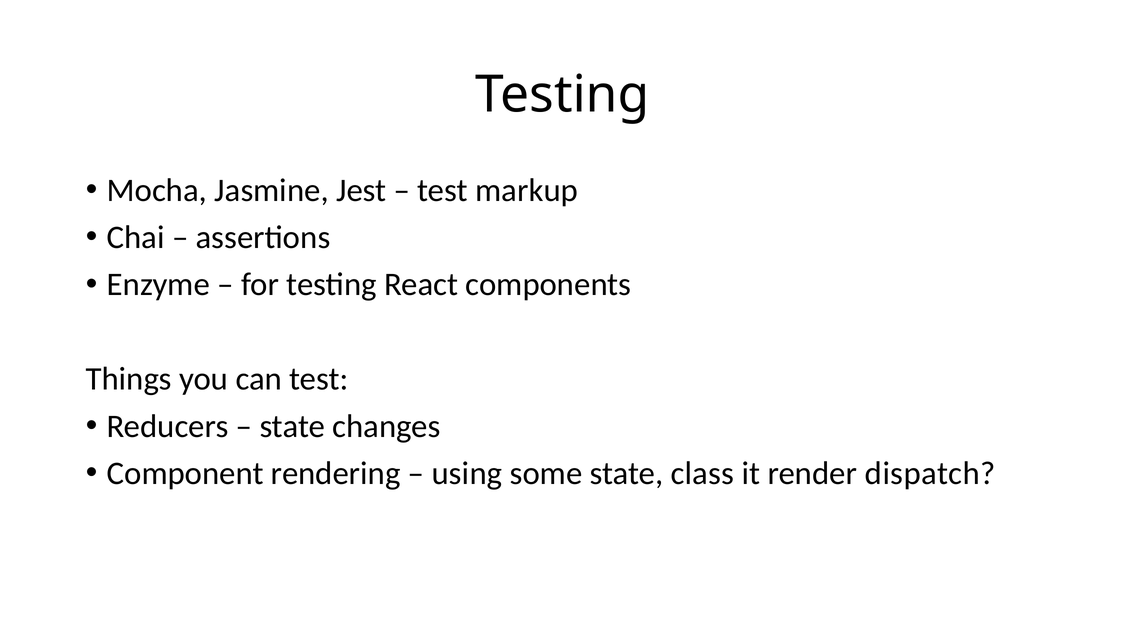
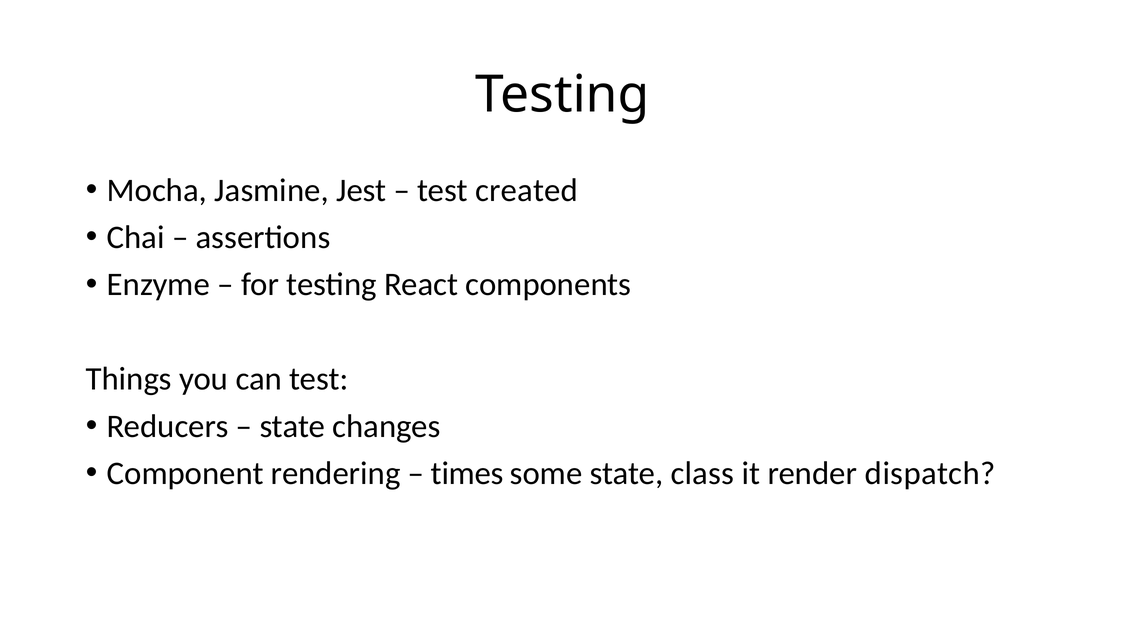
markup: markup -> created (527, 190)
using: using -> times (467, 473)
